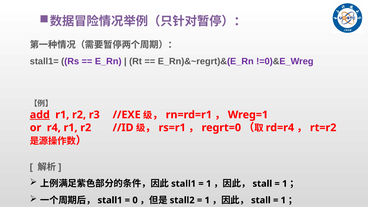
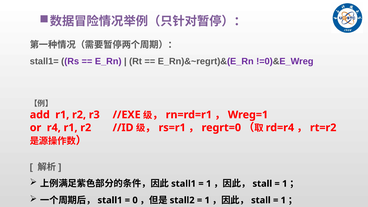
add underline: present -> none (40, 115)
